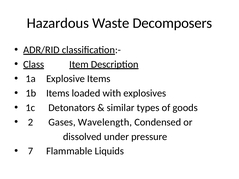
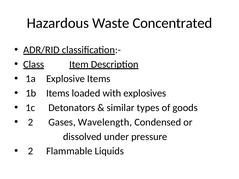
Decomposers: Decomposers -> Concentrated (172, 23)
7: 7 -> 2 (31, 151)
